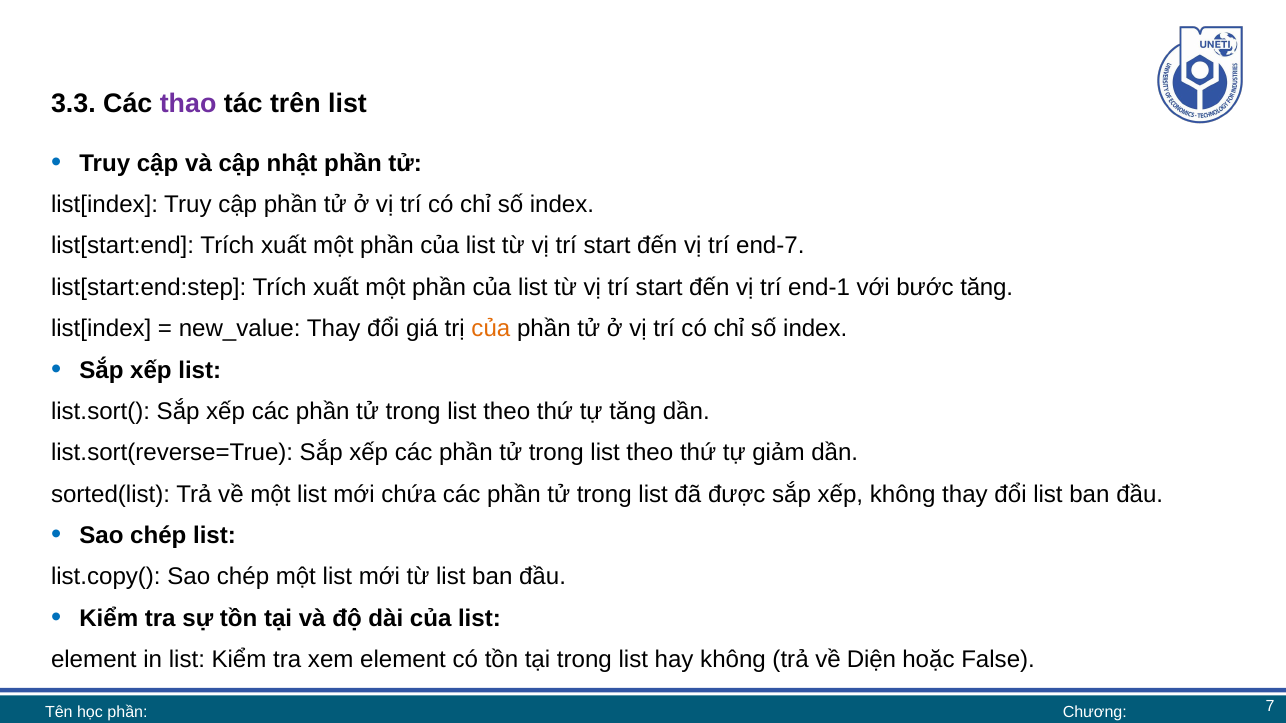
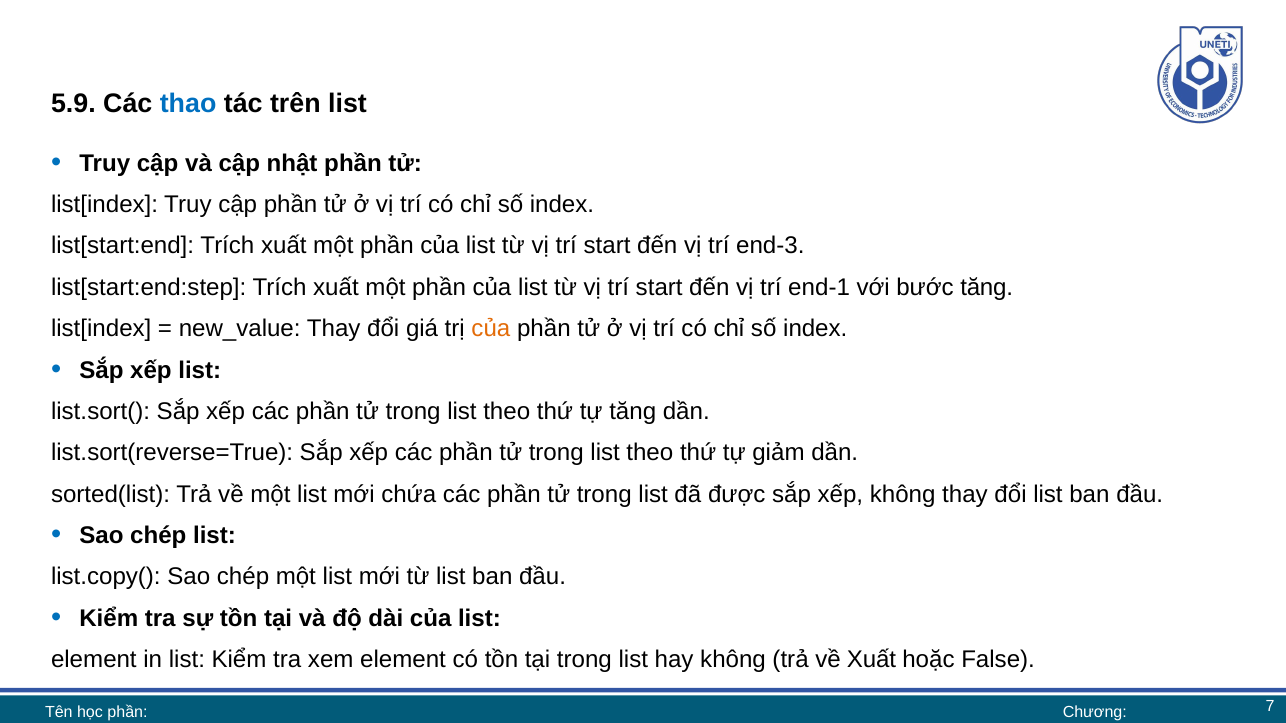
3.3: 3.3 -> 5.9 (73, 104)
thao colour: purple -> blue (188, 104)
end-7: end-7 -> end-3 (770, 246)
về Diện: Diện -> Xuất (871, 660)
